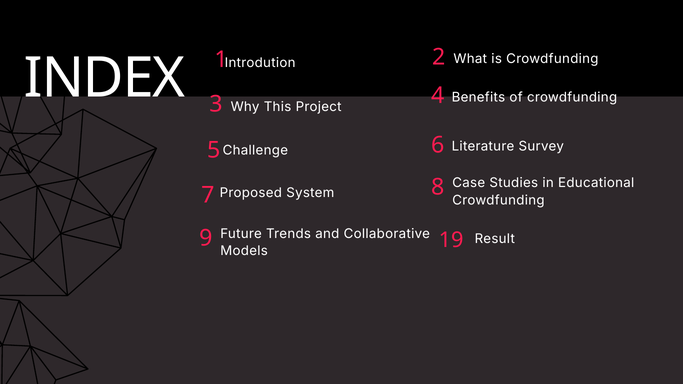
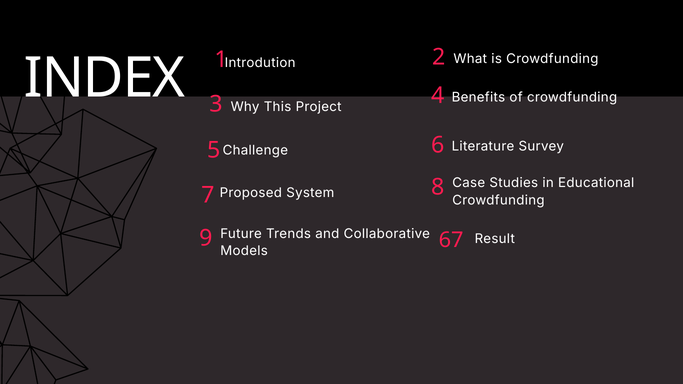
19: 19 -> 67 (451, 240)
